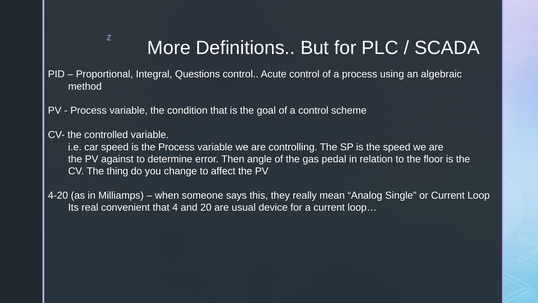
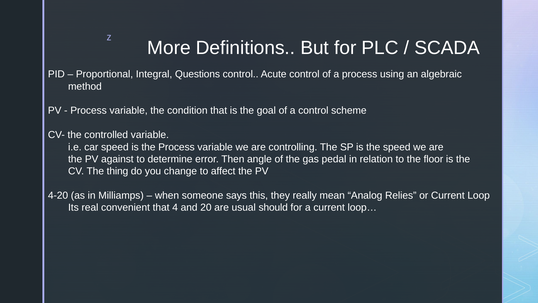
Single: Single -> Relies (401, 195)
device: device -> should (273, 207)
